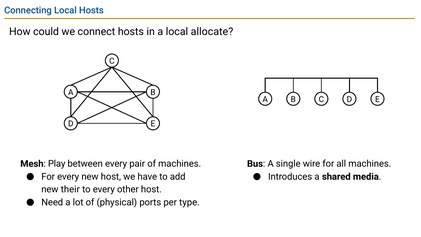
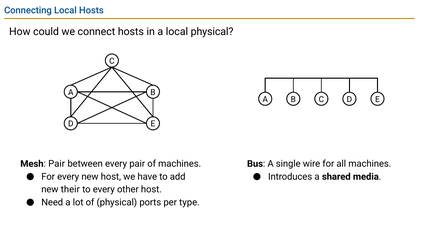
local allocate: allocate -> physical (212, 32)
Mesh Play: Play -> Pair (57, 164)
